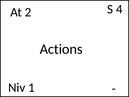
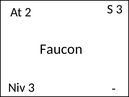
S 4: 4 -> 3 (119, 9)
Actions: Actions -> Faucon (61, 49)
Niv 1: 1 -> 3 (31, 87)
